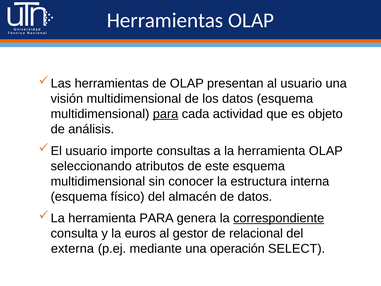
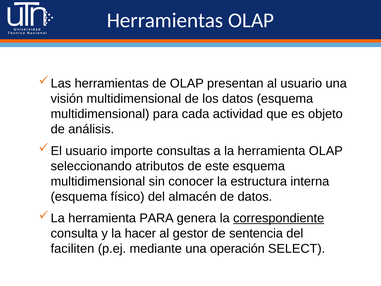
para underline: present -> none (166, 114)
euros: euros -> hacer (140, 233)
relacional: relacional -> sentencia (256, 233)
externa: externa -> faciliten (72, 248)
